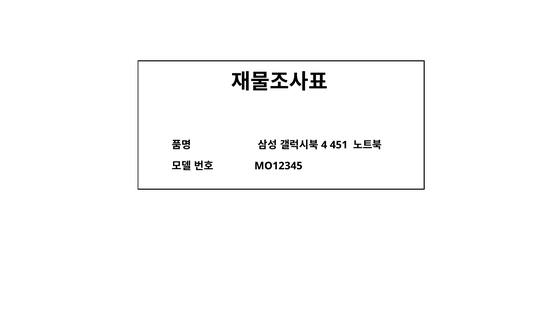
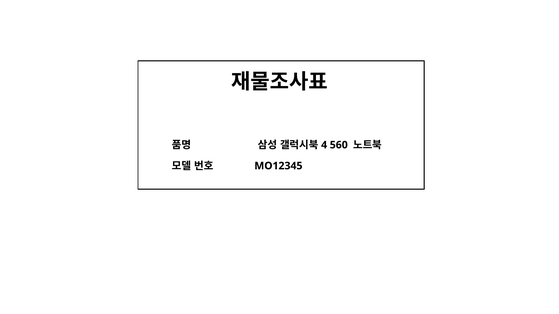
451: 451 -> 560 (339, 145)
